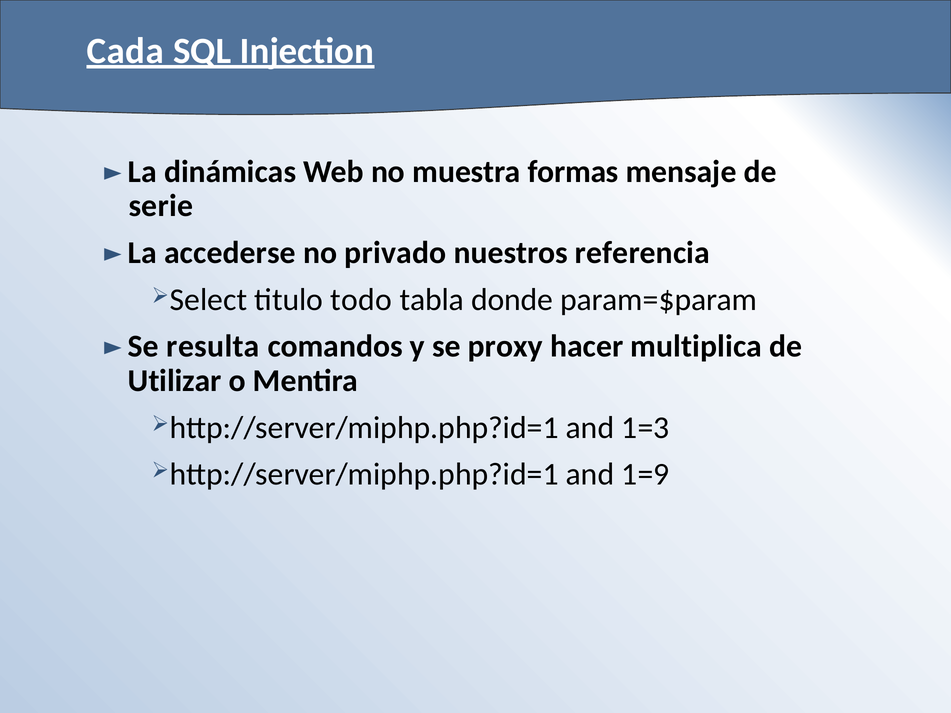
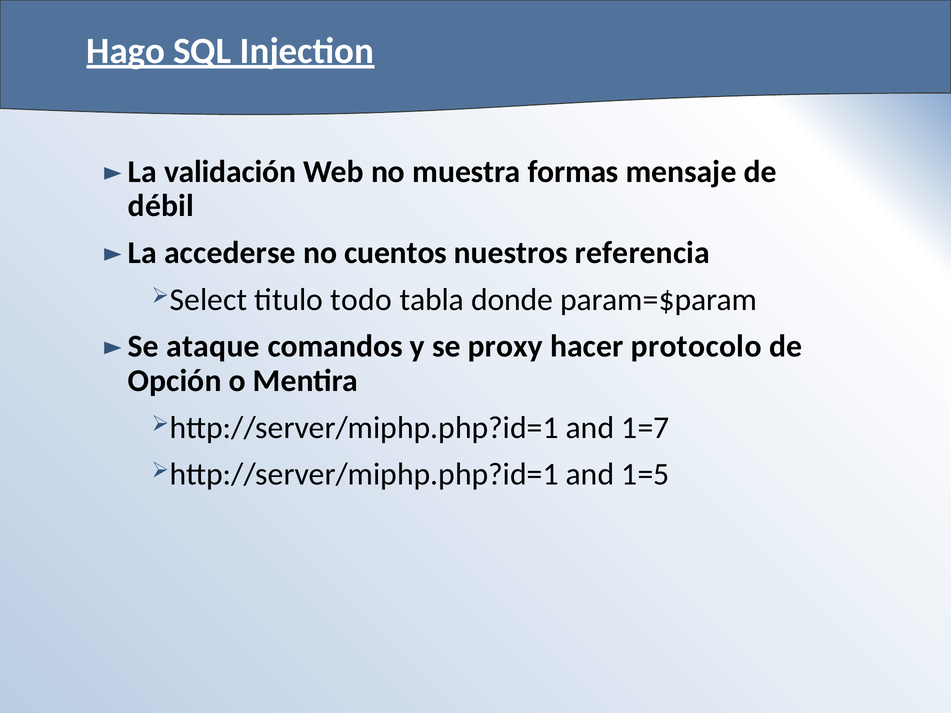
Cada: Cada -> Hago (126, 51)
dinámicas: dinámicas -> validación (230, 172)
serie: serie -> débil (161, 206)
privado: privado -> cuentos (396, 253)
resulta: resulta -> ataque (213, 347)
multiplica: multiplica -> protocolo (696, 347)
Utilizar: Utilizar -> Opción (175, 381)
1=3: 1=3 -> 1=7 (645, 428)
1=9: 1=9 -> 1=5 (645, 475)
